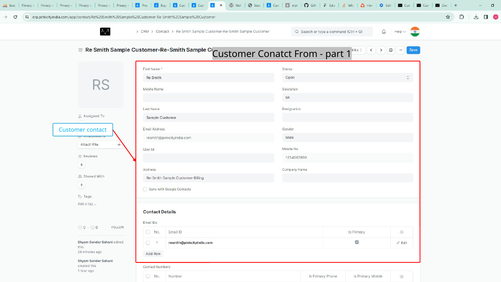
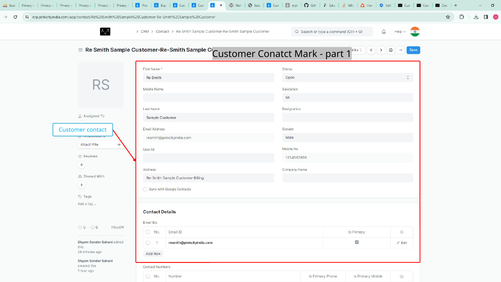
From: From -> Mark (306, 54)
